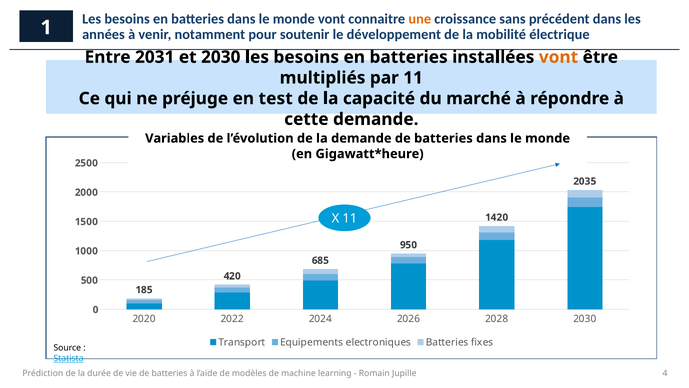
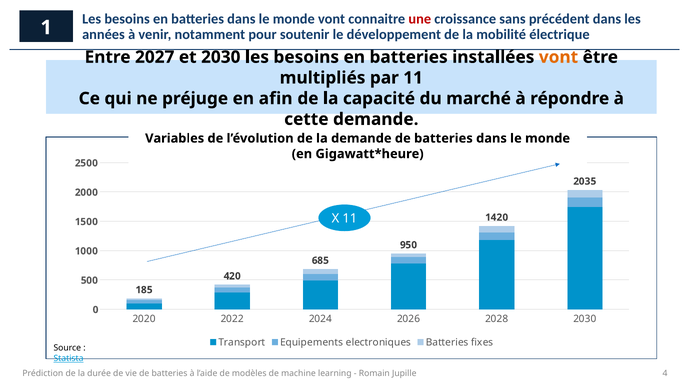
une colour: orange -> red (420, 19)
2031: 2031 -> 2027 (155, 57)
test: test -> afin (276, 98)
